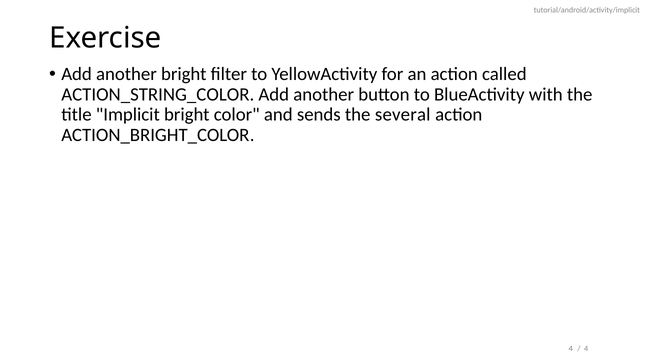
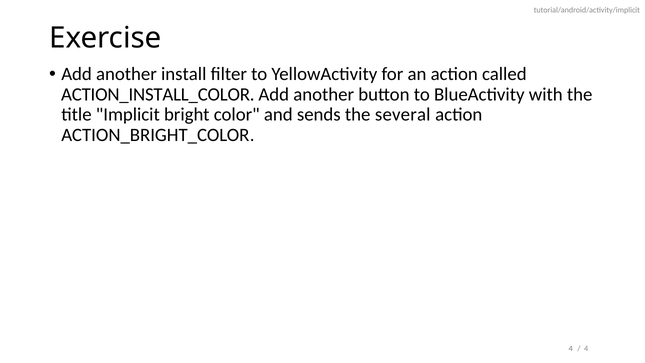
another bright: bright -> install (184, 74)
ACTION_STRING_COLOR: ACTION_STRING_COLOR -> ACTION_INSTALL_COLOR (158, 94)
